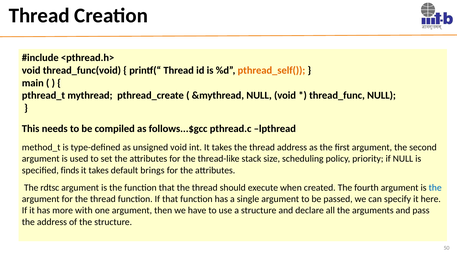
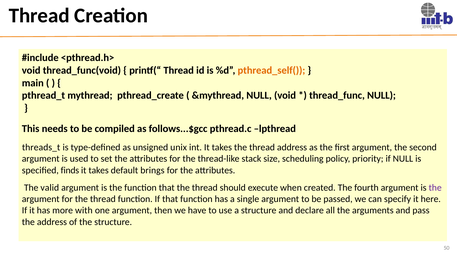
method_t: method_t -> threads_t (41, 147)
unsigned void: void -> unix (179, 147)
rdtsc: rdtsc -> valid (50, 188)
the colour: blue -> purple (435, 188)
